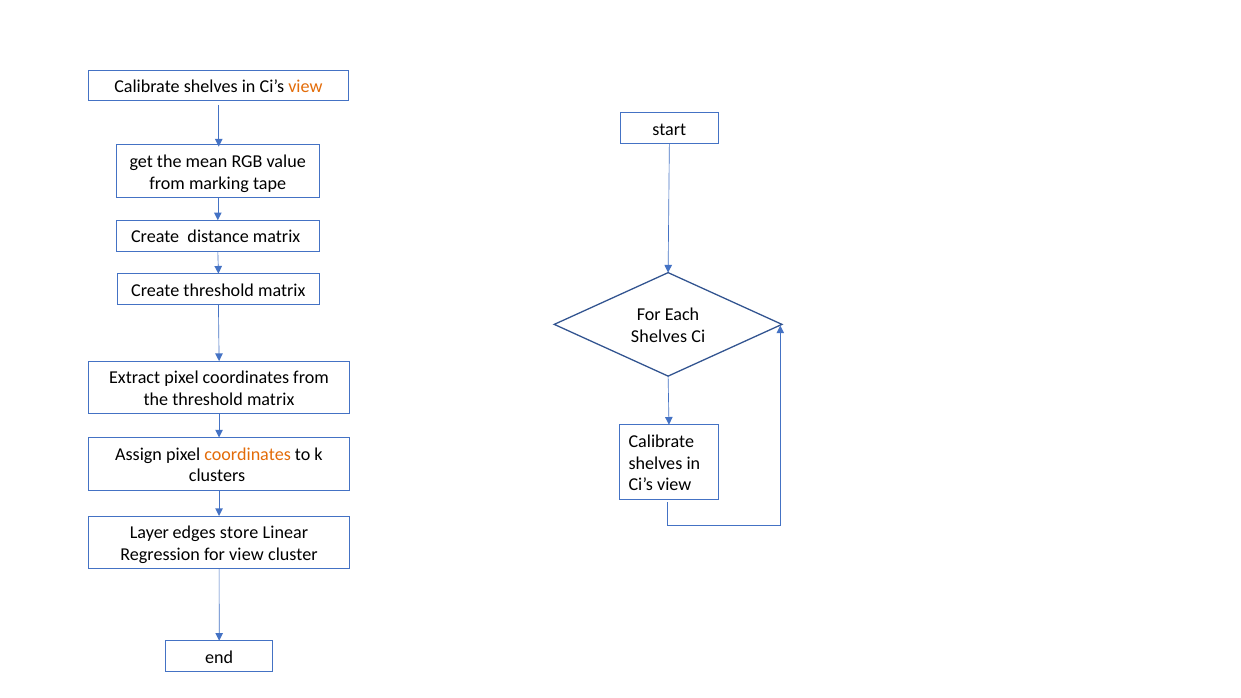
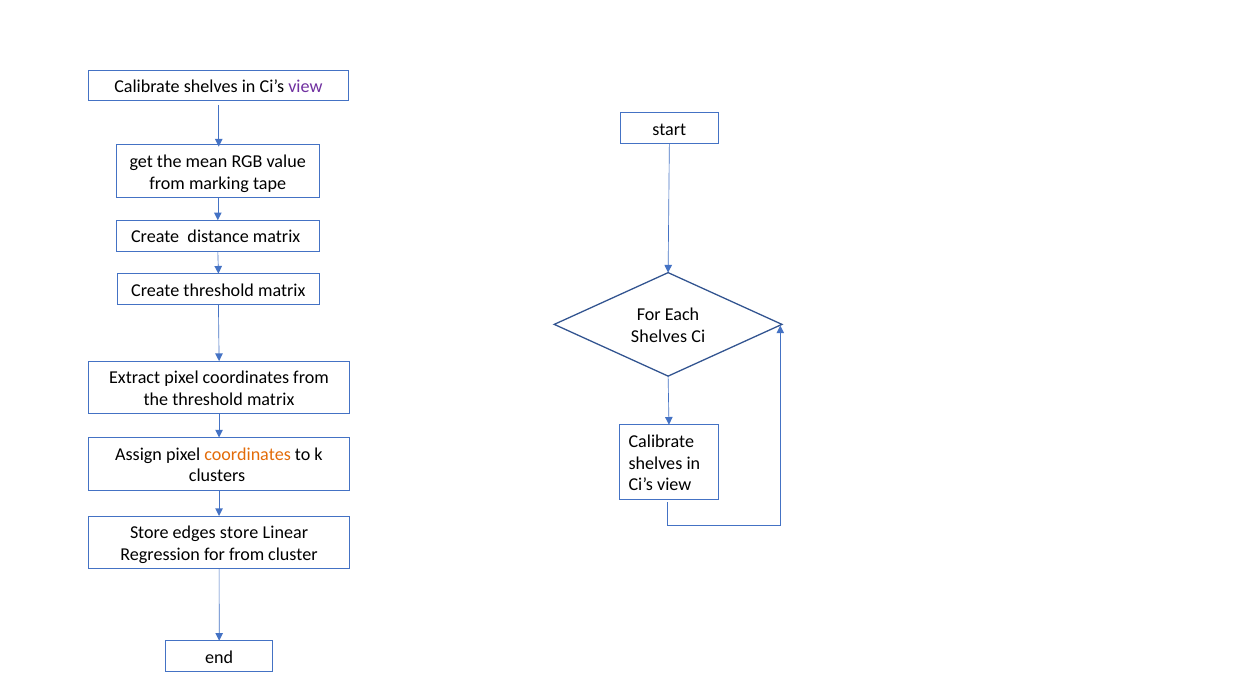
view colour: orange -> purple (305, 87)
Layer: Layer -> Store (149, 533)
for view: view -> from (247, 554)
